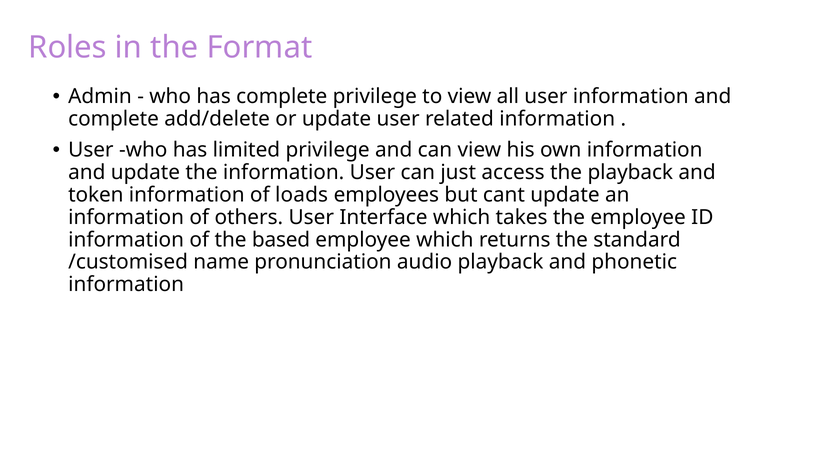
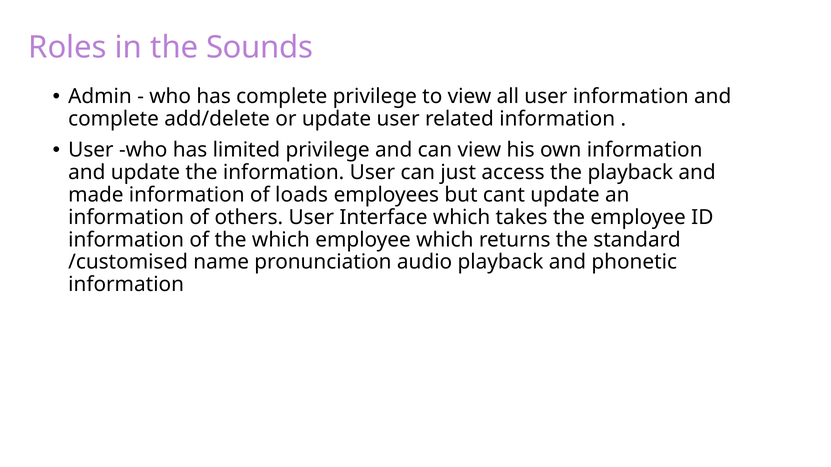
Format: Format -> Sounds (260, 48)
token: token -> made (96, 195)
the based: based -> which (281, 240)
